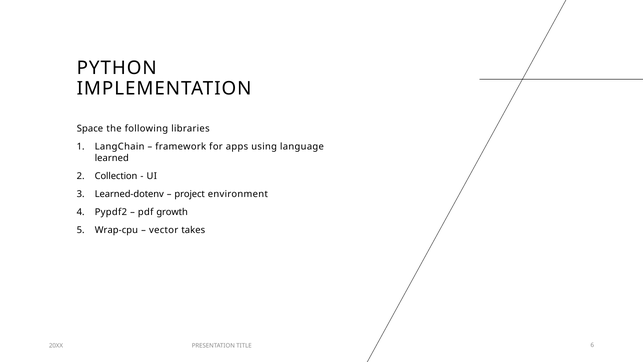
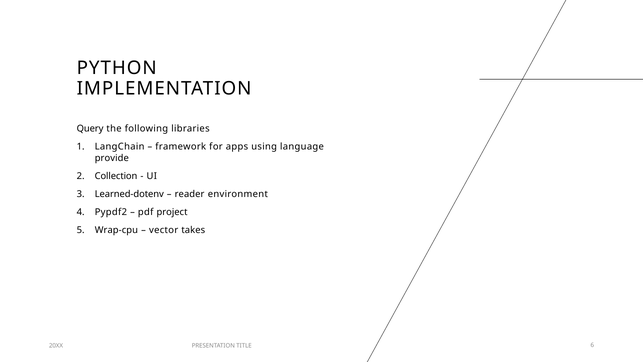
Space: Space -> Query (90, 129)
learned: learned -> provide (112, 158)
project: project -> reader (190, 194)
growth: growth -> project (172, 212)
